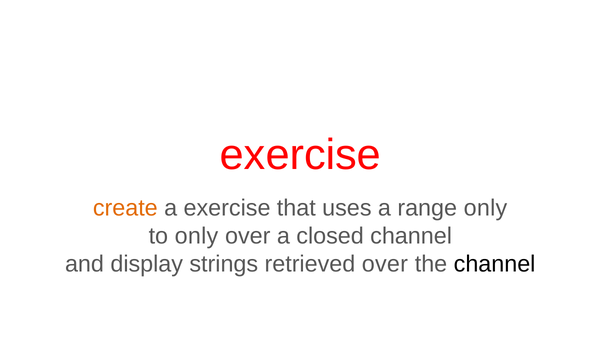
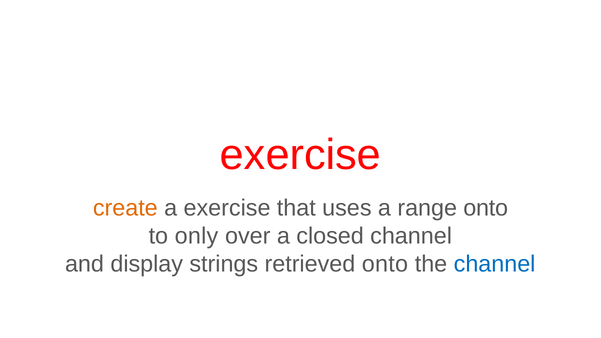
range only: only -> onto (486, 208)
retrieved over: over -> onto (385, 264)
channel colour: black -> blue (495, 264)
